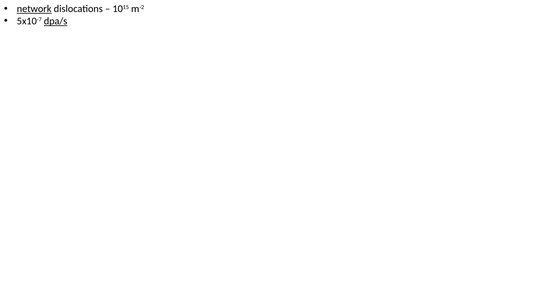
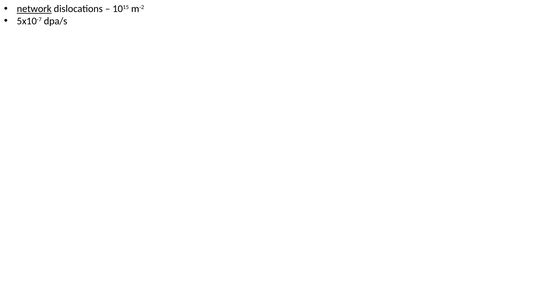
dpa/s underline: present -> none (56, 21)
